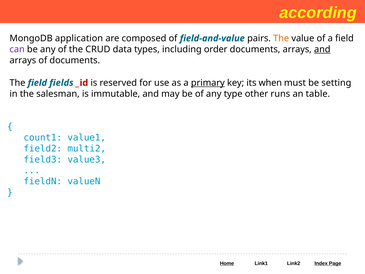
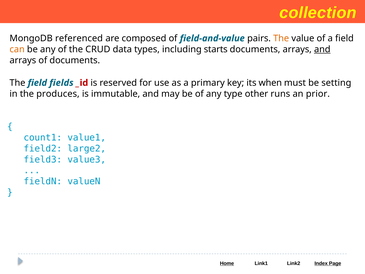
according: according -> collection (318, 13)
application: application -> referenced (79, 38)
can colour: purple -> orange (17, 49)
order: order -> starts (216, 49)
primary underline: present -> none (208, 83)
salesman: salesman -> produces (58, 94)
table: table -> prior (318, 94)
multi2: multi2 -> large2 (87, 148)
